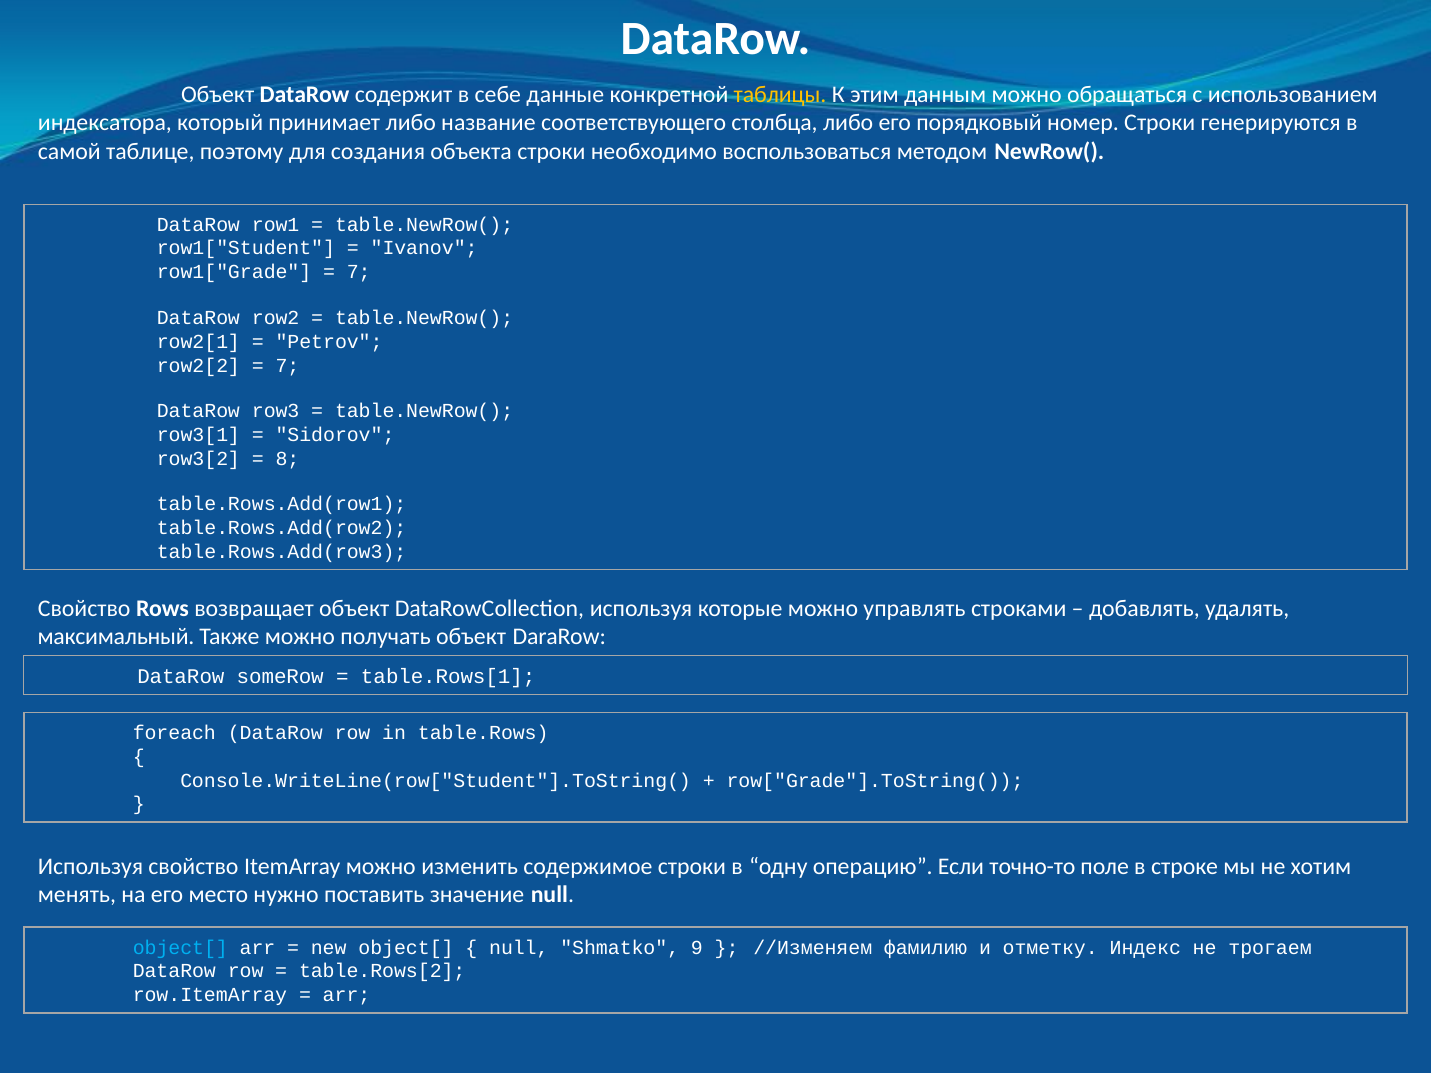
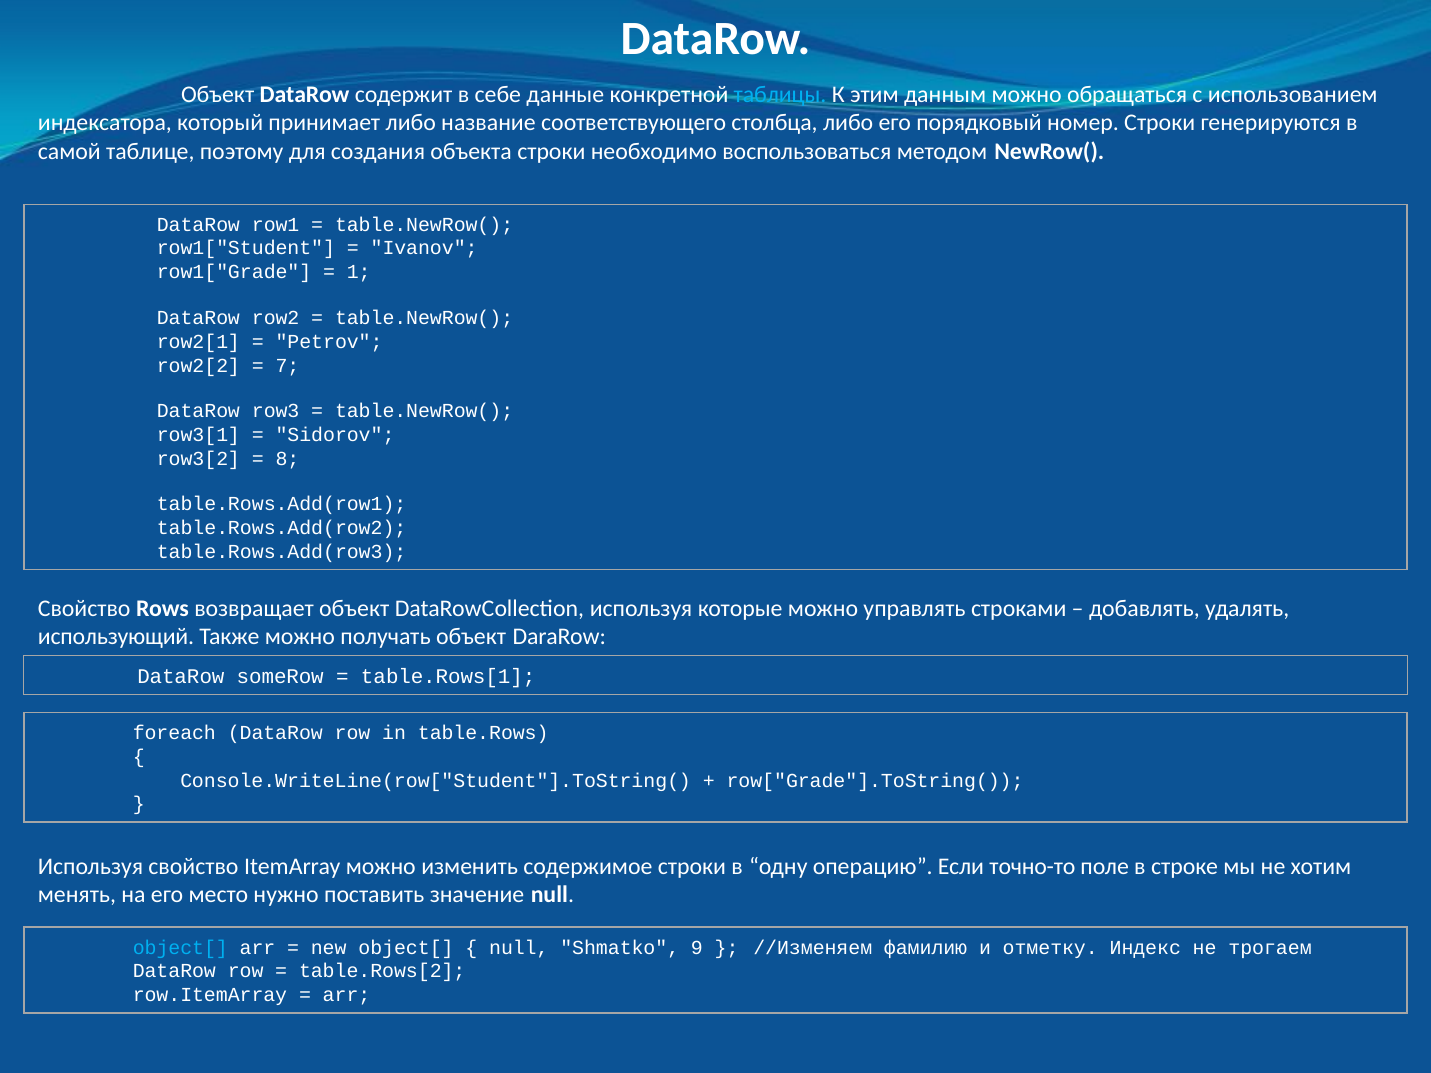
таблицы colour: yellow -> light blue (780, 95)
7: 7 -> 1 (359, 272)
максимальный: максимальный -> использующий (116, 637)
